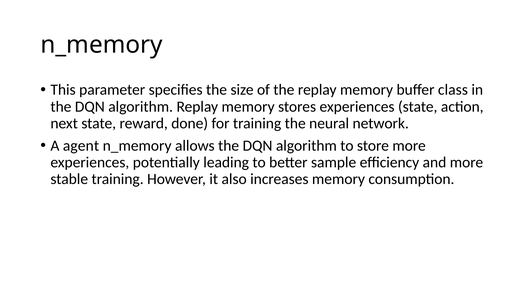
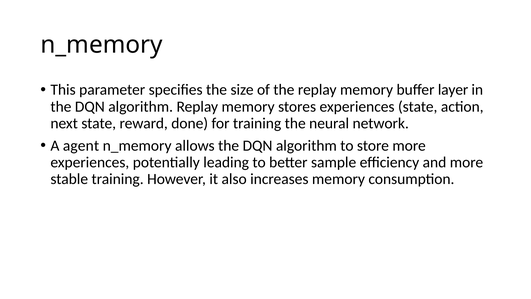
class: class -> layer (453, 90)
